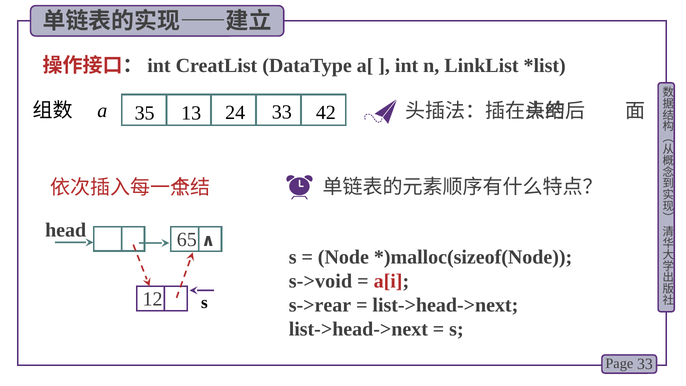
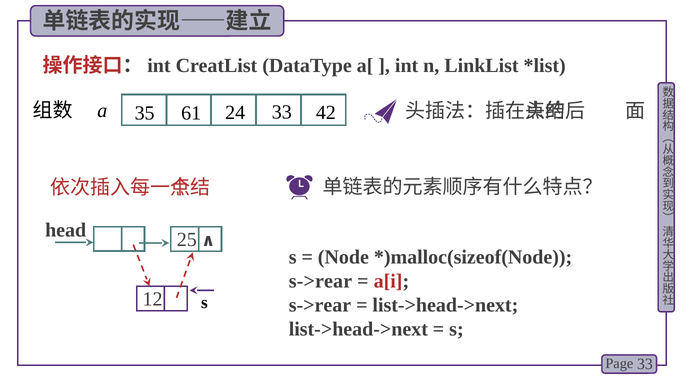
13: 13 -> 61 (191, 113)
65: 65 -> 25 (187, 239)
s->void: s->void -> s->rear (320, 281)
